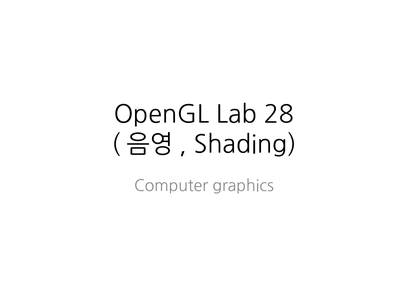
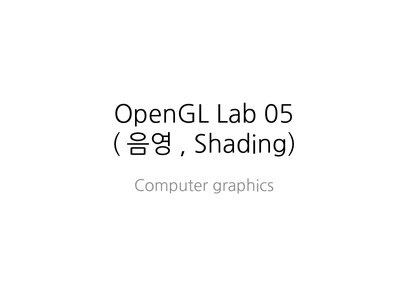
28: 28 -> 05 (279, 115)
